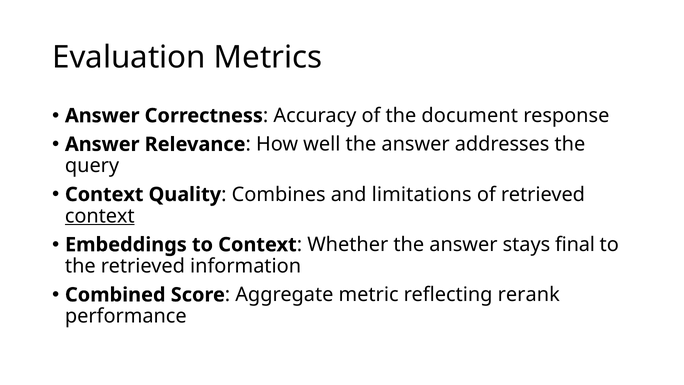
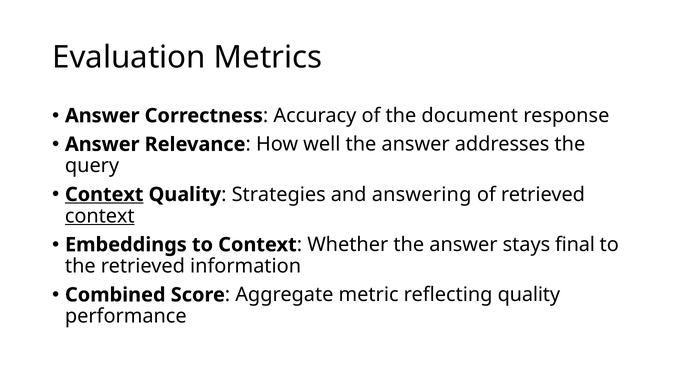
Context underline: none -> present (104, 194)
Combines: Combines -> Strategies (279, 194)
limitations: limitations -> answering (422, 194)
reflecting rerank: rerank -> quality (529, 295)
